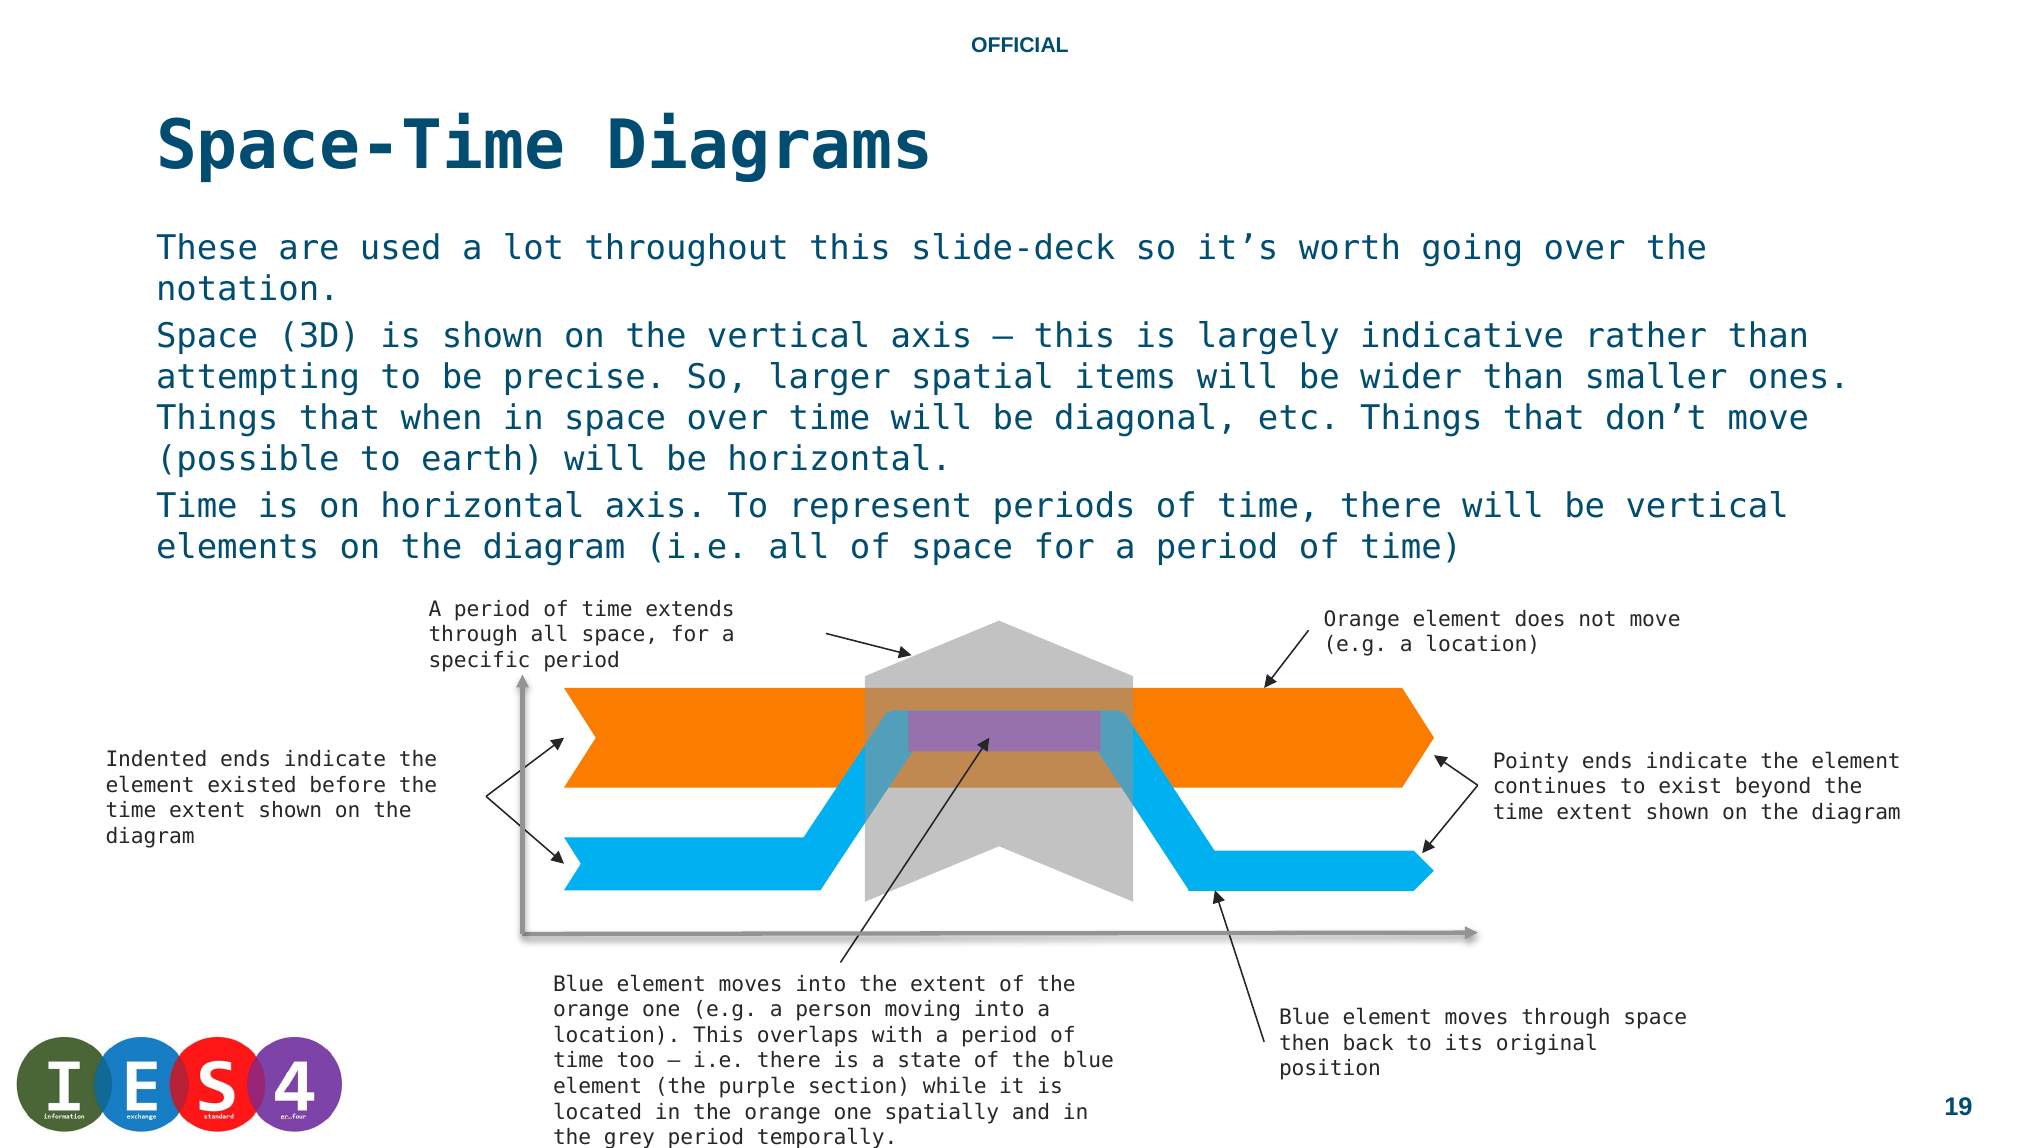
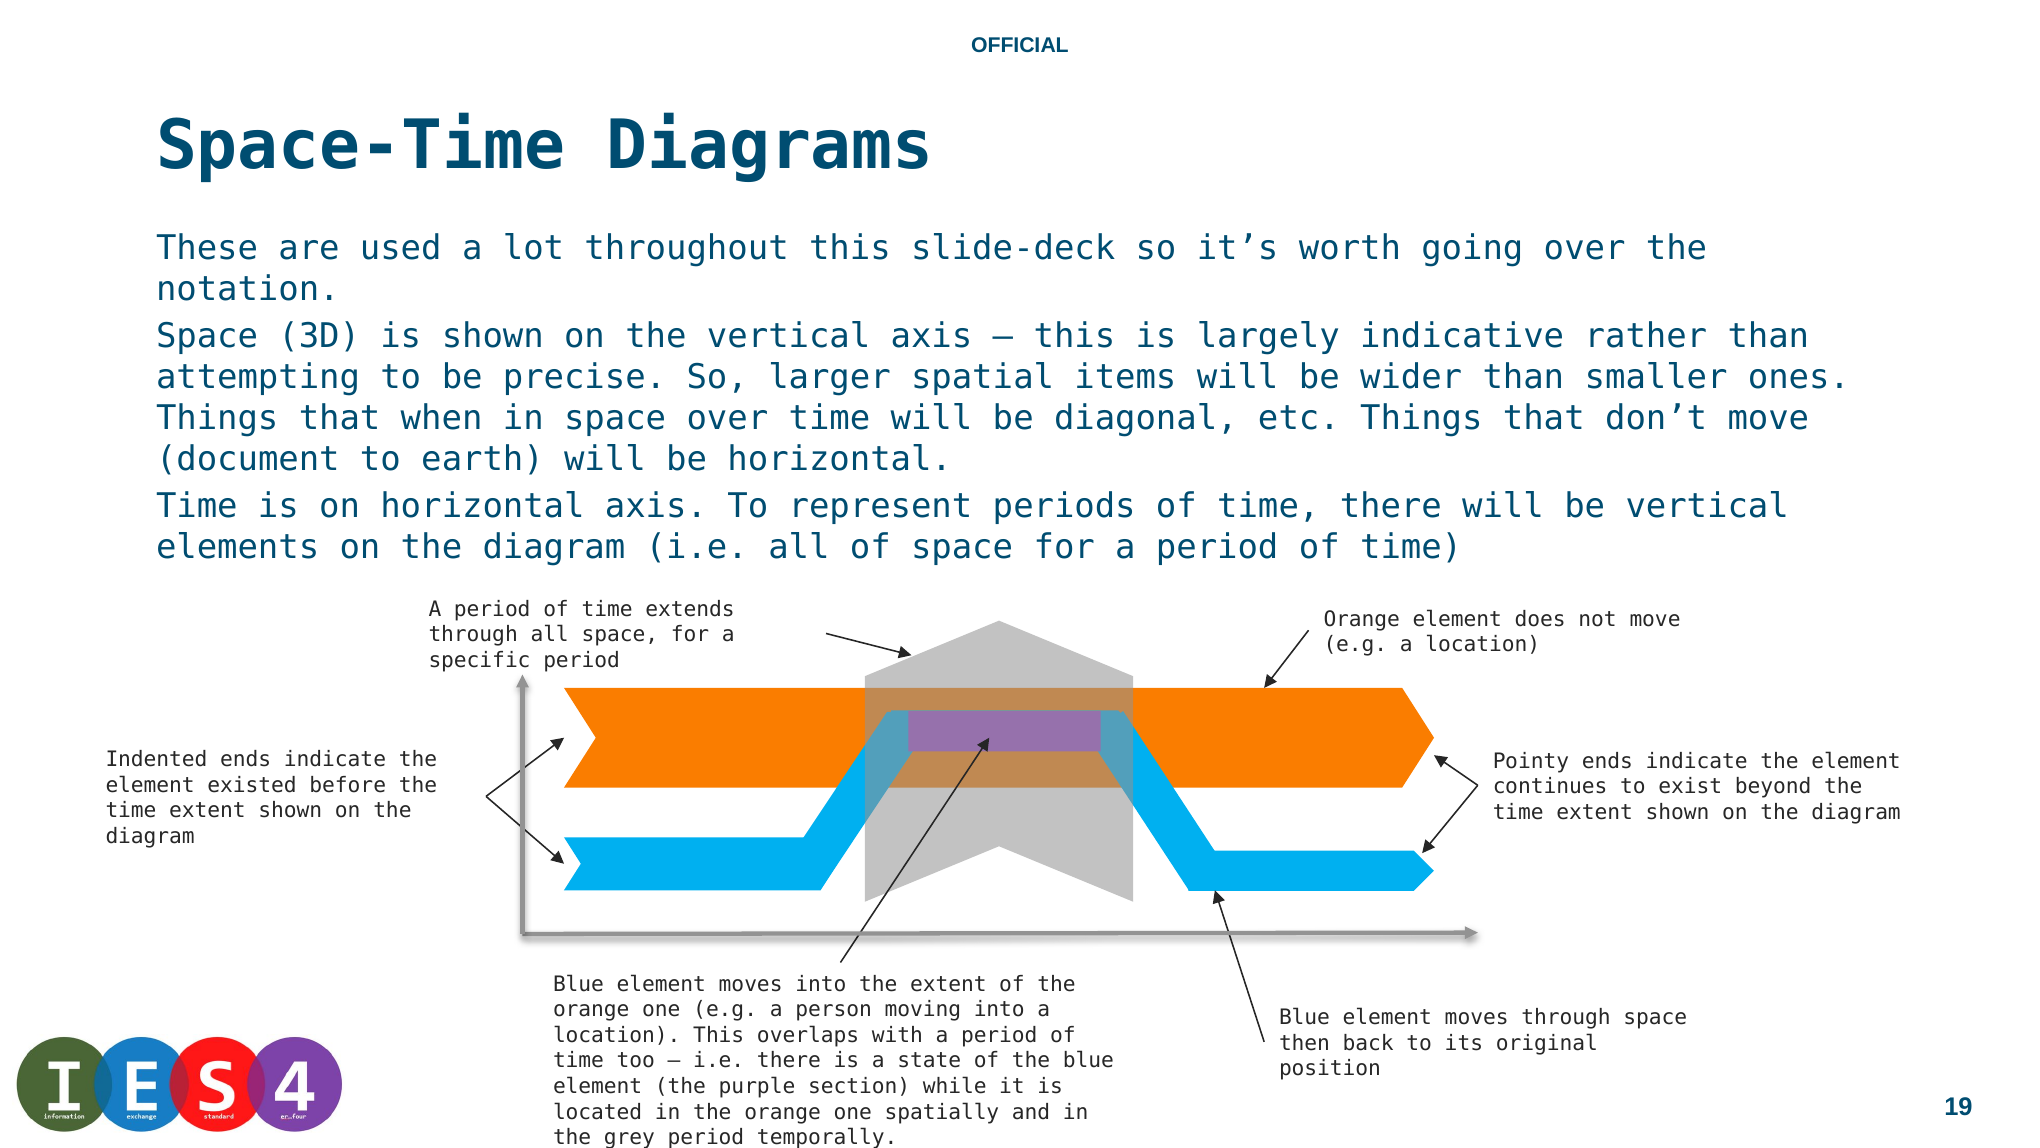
possible: possible -> document (248, 459)
